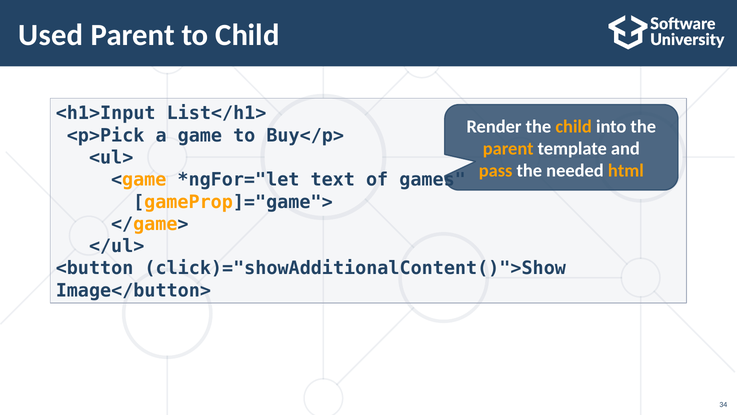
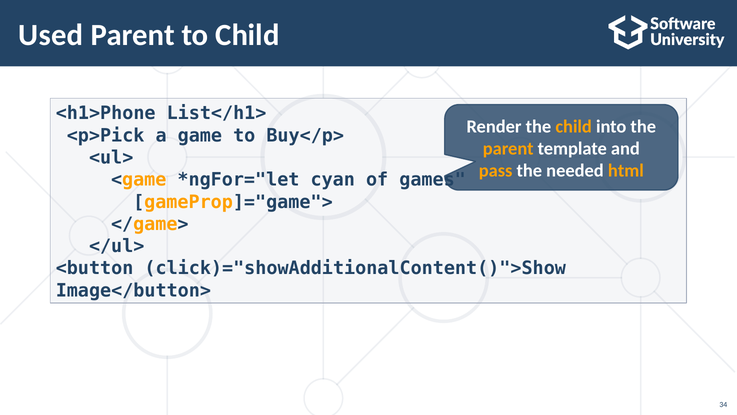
<h1>Input: <h1>Input -> <h1>Phone (106, 113)
text: text -> cyan (333, 180)
